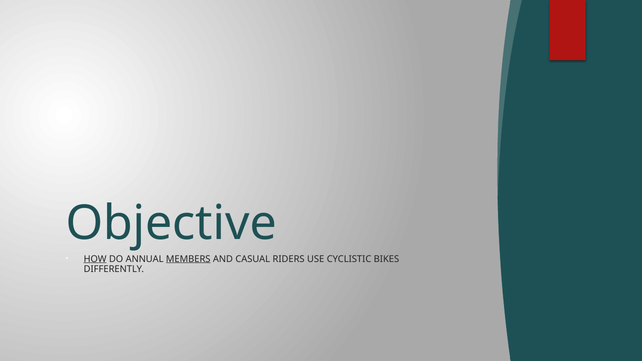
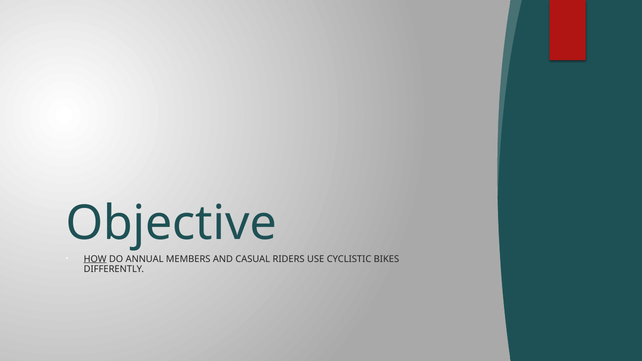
MEMBERS underline: present -> none (188, 259)
